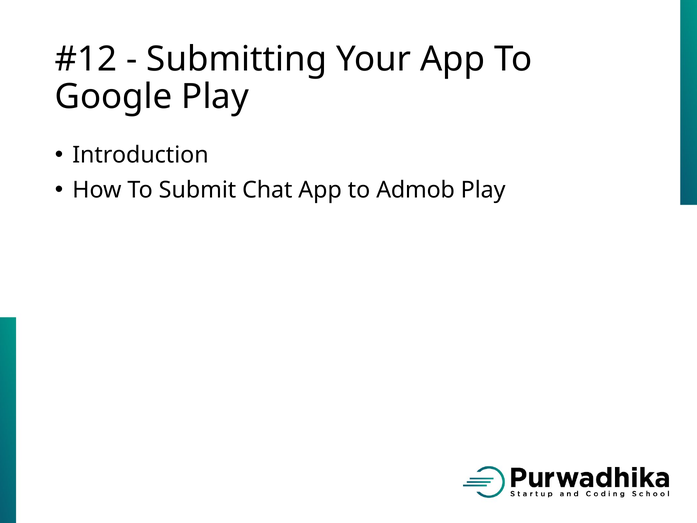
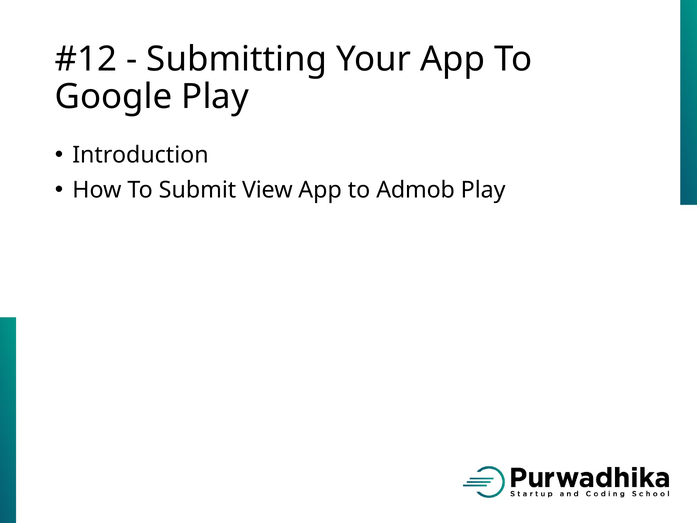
Chat: Chat -> View (267, 190)
